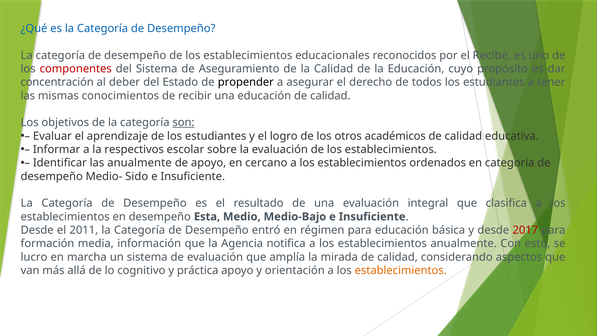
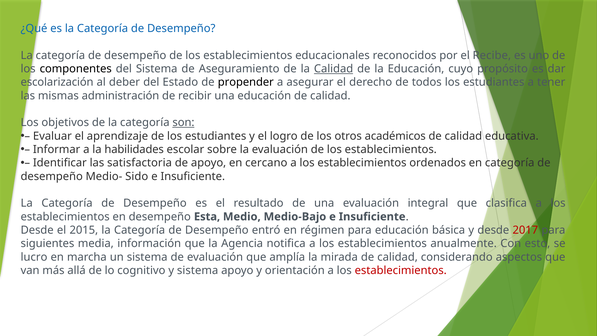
componentes colour: red -> black (76, 69)
Calidad underline: none -> present (334, 69)
concentración: concentración -> escolarización (57, 82)
conocimientos: conocimientos -> administración (120, 96)
respectivos: respectivos -> habilidades (134, 149)
las anualmente: anualmente -> satisfactoria (140, 163)
2011: 2011 -> 2015 (84, 230)
formación: formación -> siguientes (47, 243)
y práctica: práctica -> sistema (198, 270)
establecimientos colour: orange -> red (401, 270)
